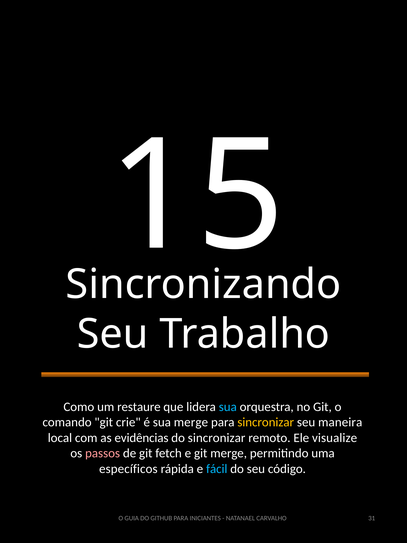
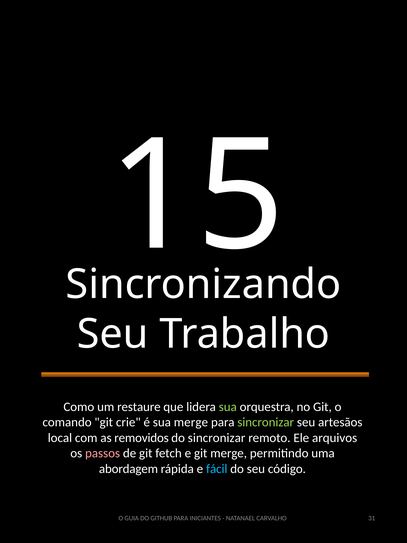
sua colour: light blue -> light green (228, 407)
sincronizar colour: yellow -> light green (266, 422)
maneira: maneira -> artesãos (340, 422)
evidências: evidências -> removidos (142, 438)
visualize: visualize -> arquivos (335, 438)
específicos: específicos -> abordagem (128, 469)
